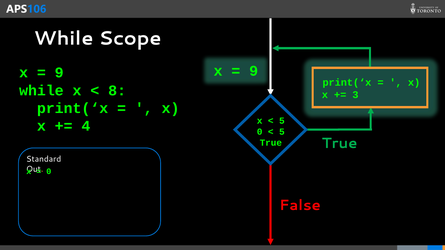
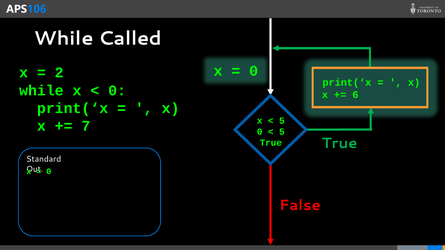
Scope: Scope -> Called (130, 39)
9: 9 -> 0 (254, 71)
9: 9 -> 2 (59, 73)
8: 8 -> 0 (117, 91)
3: 3 -> 6 (355, 95)
4: 4 -> 7 (86, 126)
